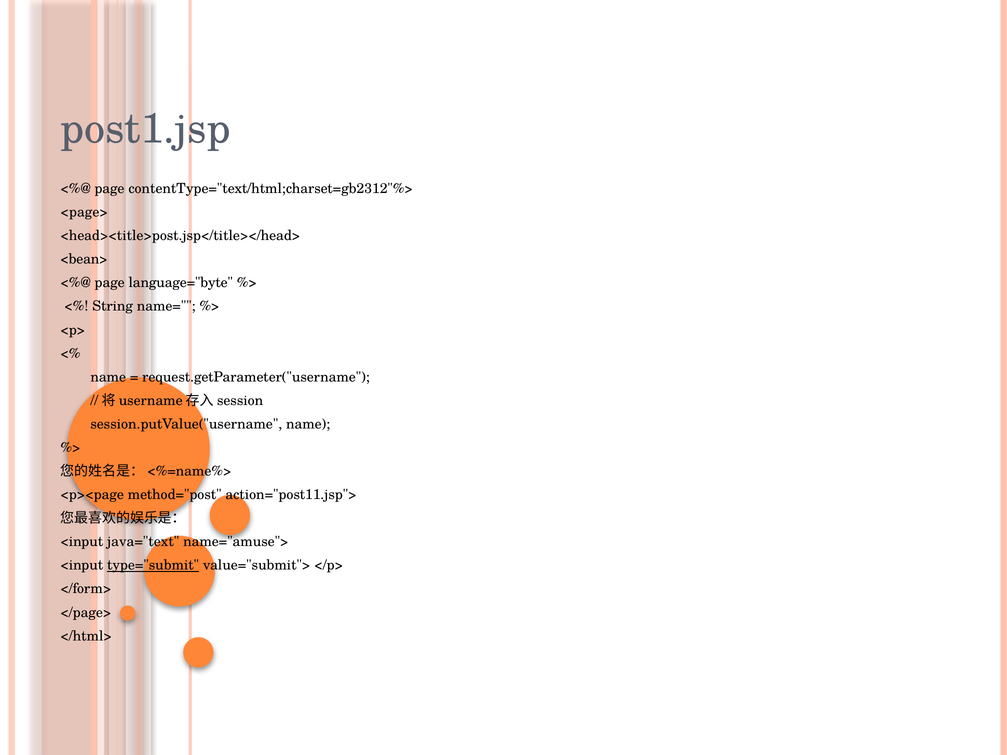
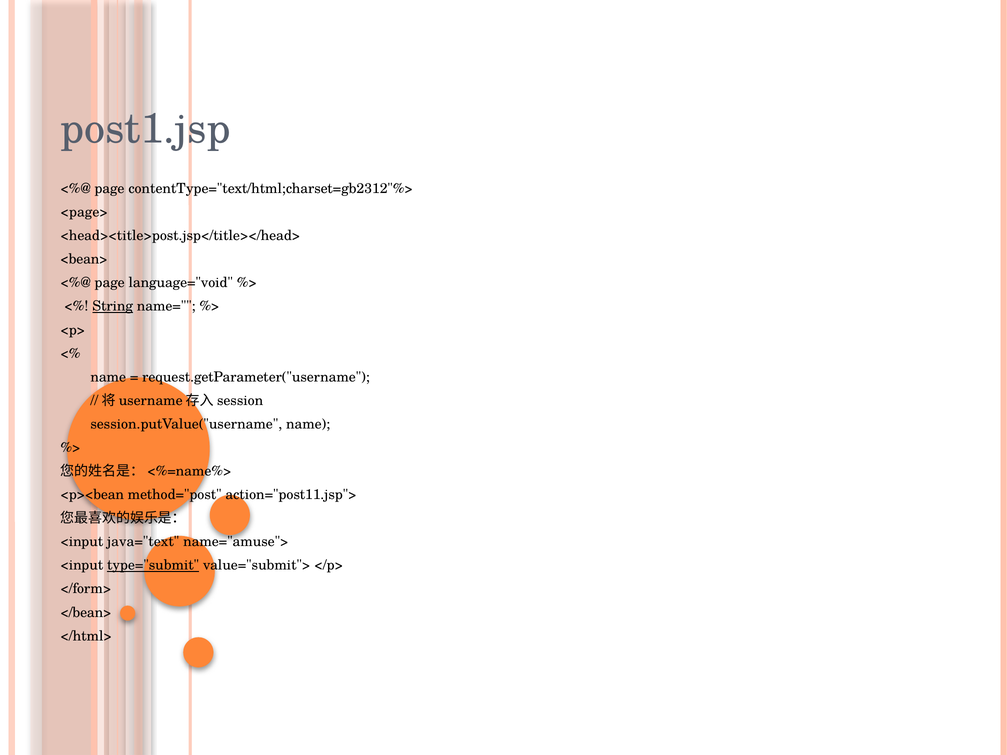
language="byte: language="byte -> language="void (181, 283)
String underline: none -> present (113, 306)
<p><page: <p><page -> <p><bean (92, 495)
</page>: </page> -> </bean> (86, 613)
